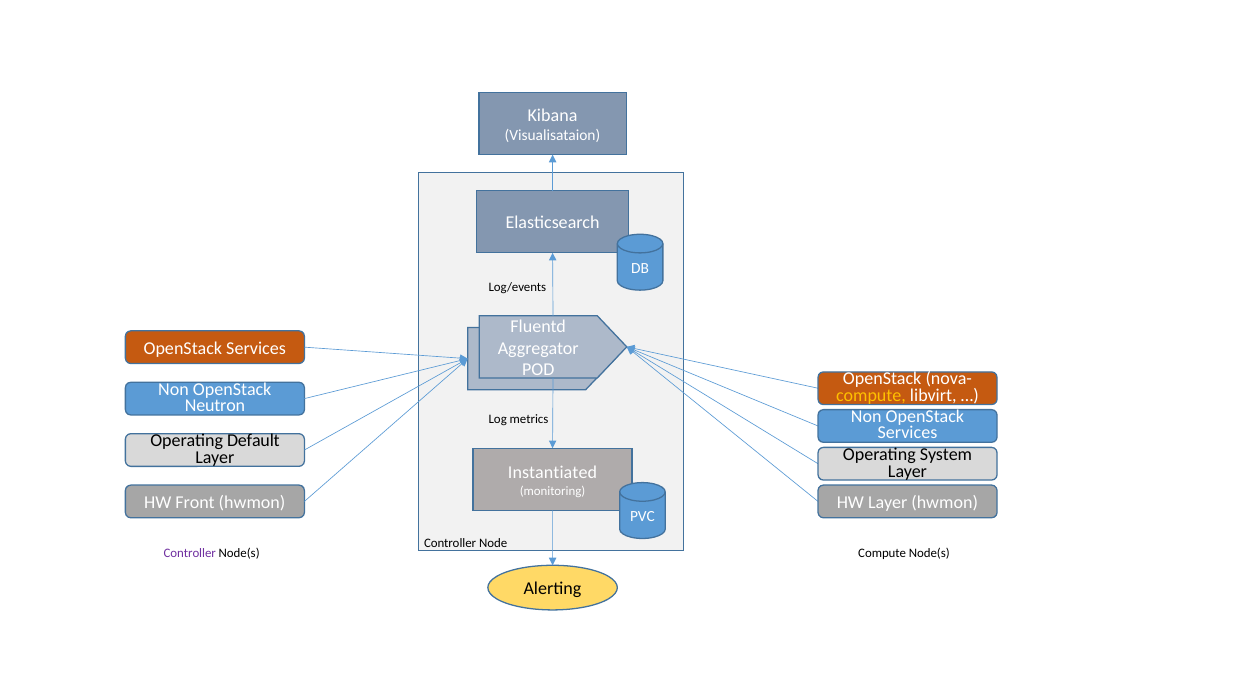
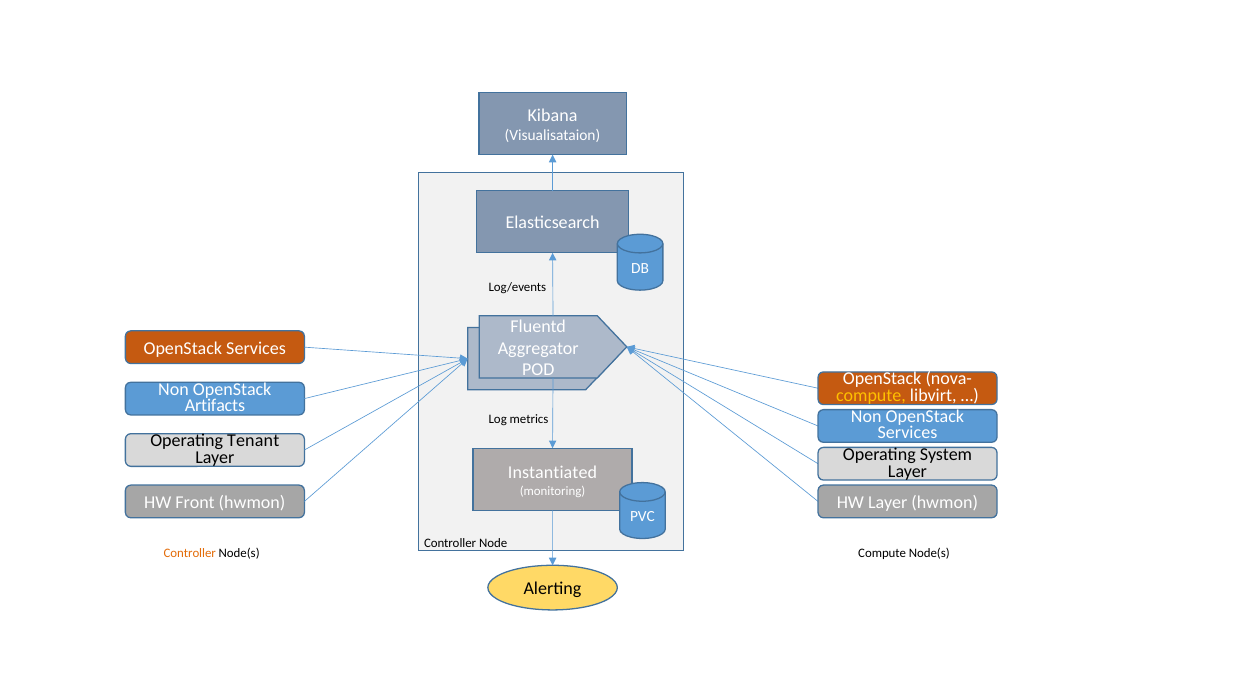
Neutron: Neutron -> Artifacts (215, 405)
Default: Default -> Tenant (253, 440)
Controller colour: purple -> orange (190, 553)
